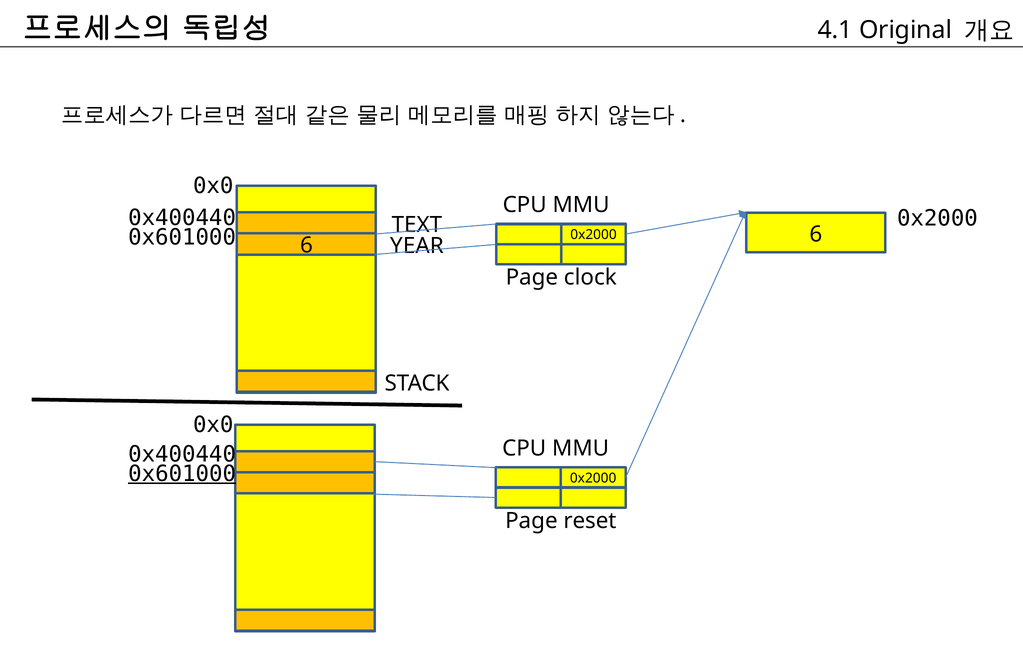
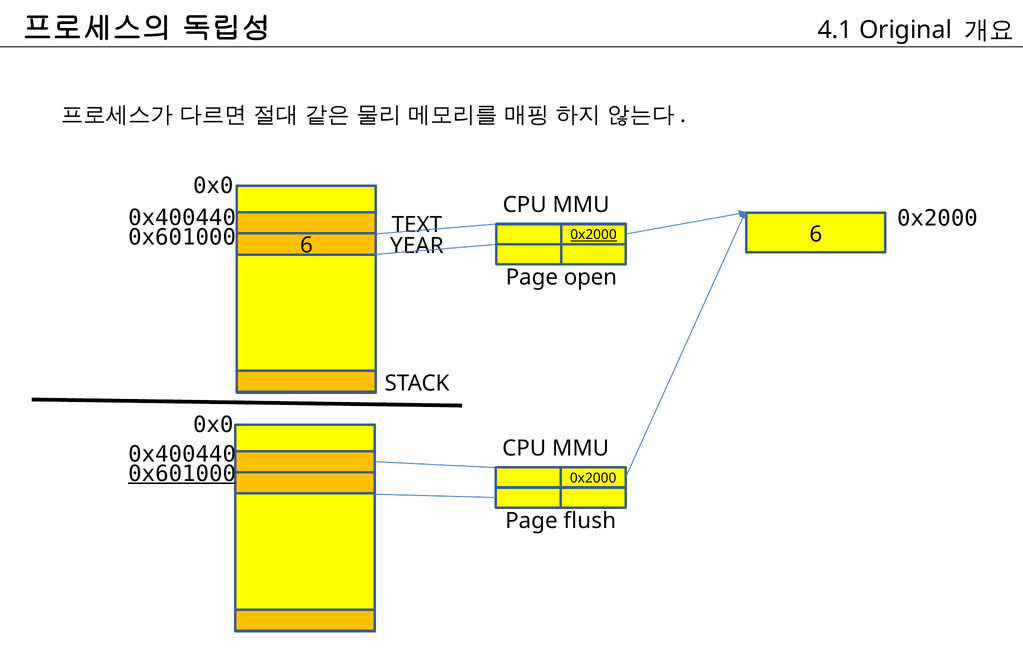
0x2000 underline: none -> present (594, 235)
clock: clock -> open (590, 277)
reset: reset -> flush (590, 521)
